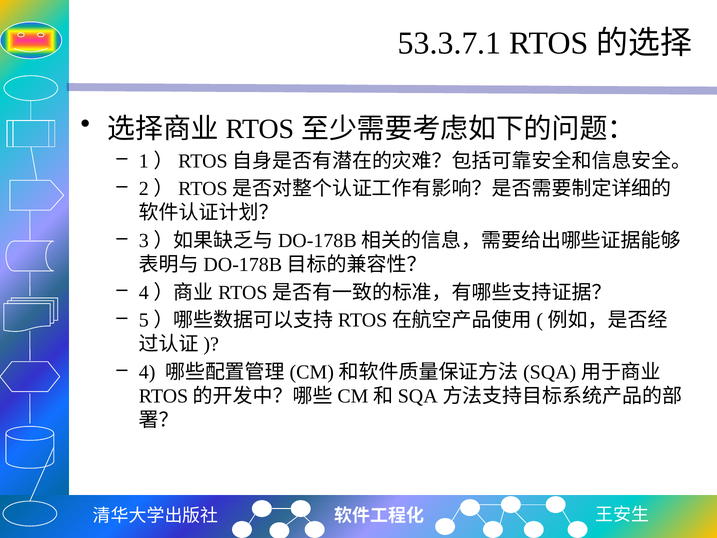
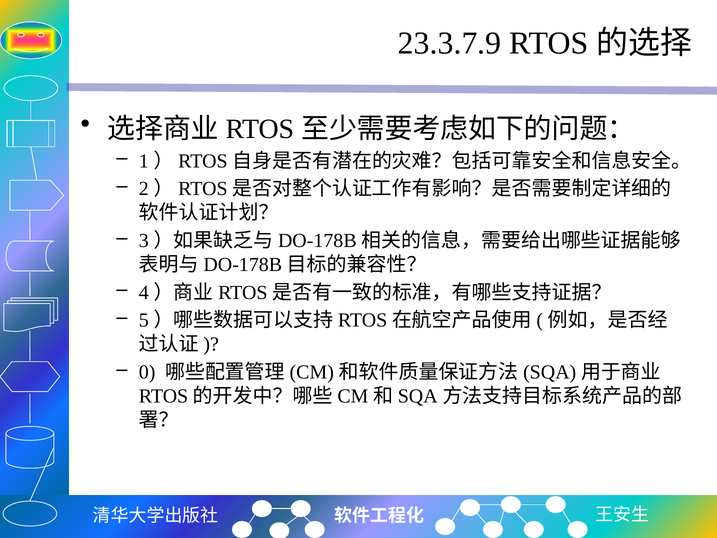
53.3.7.1: 53.3.7.1 -> 23.3.7.9 (450, 43)
4: 4 -> 0 (147, 372)
